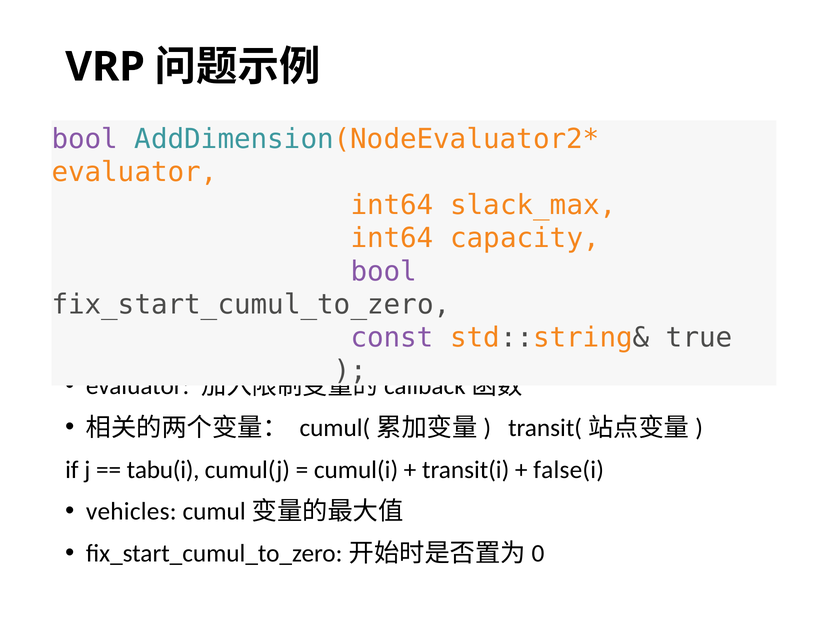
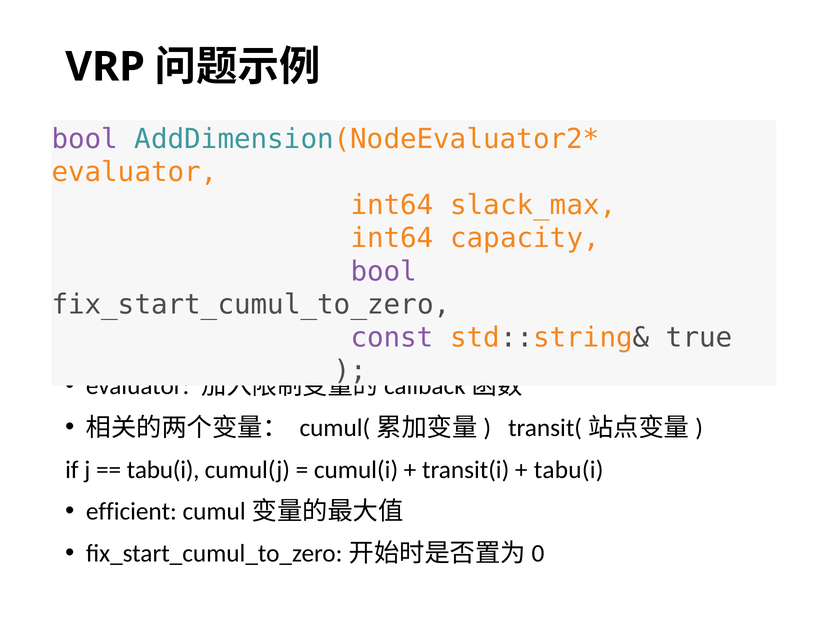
false(i: false(i -> tabu(i (569, 470)
vehicles: vehicles -> efficient (131, 512)
